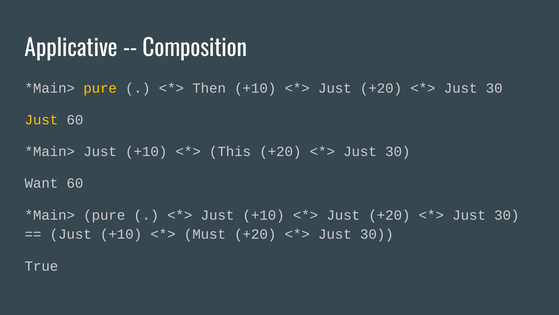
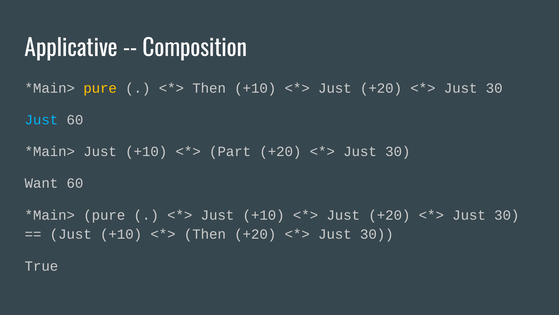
Just colour: yellow -> light blue (41, 120)
This: This -> Part (230, 151)
Must: Must -> Then (205, 234)
